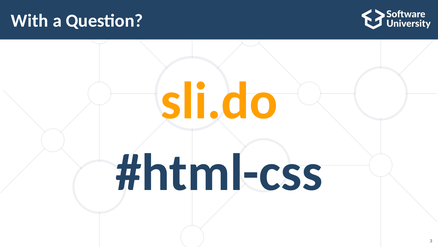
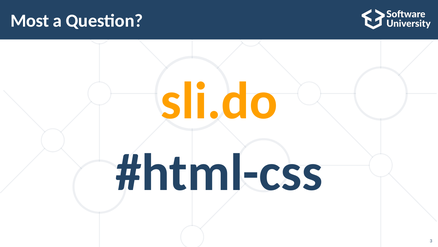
With: With -> Most (30, 21)
